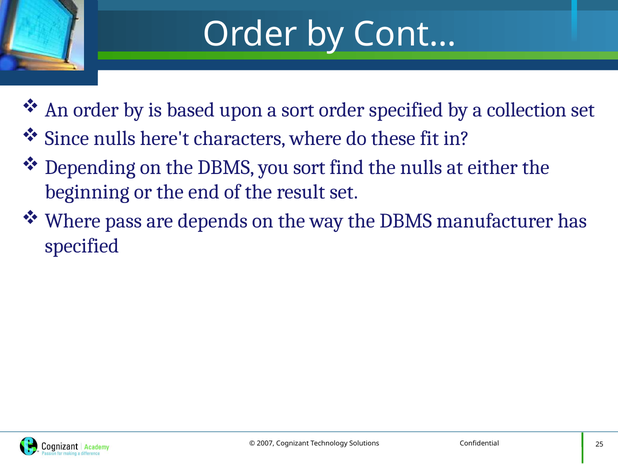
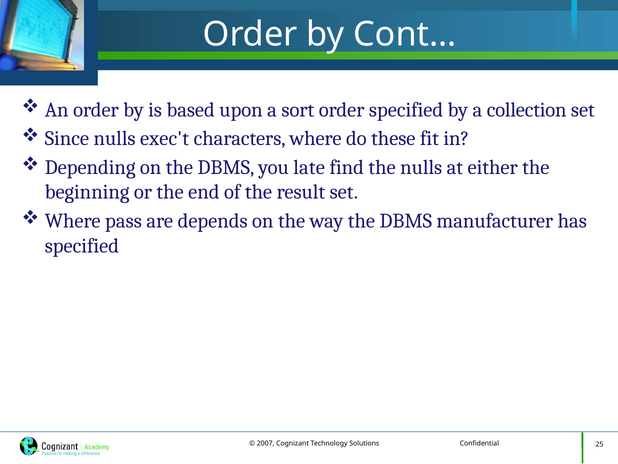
here't: here't -> exec't (165, 138)
you sort: sort -> late (309, 167)
